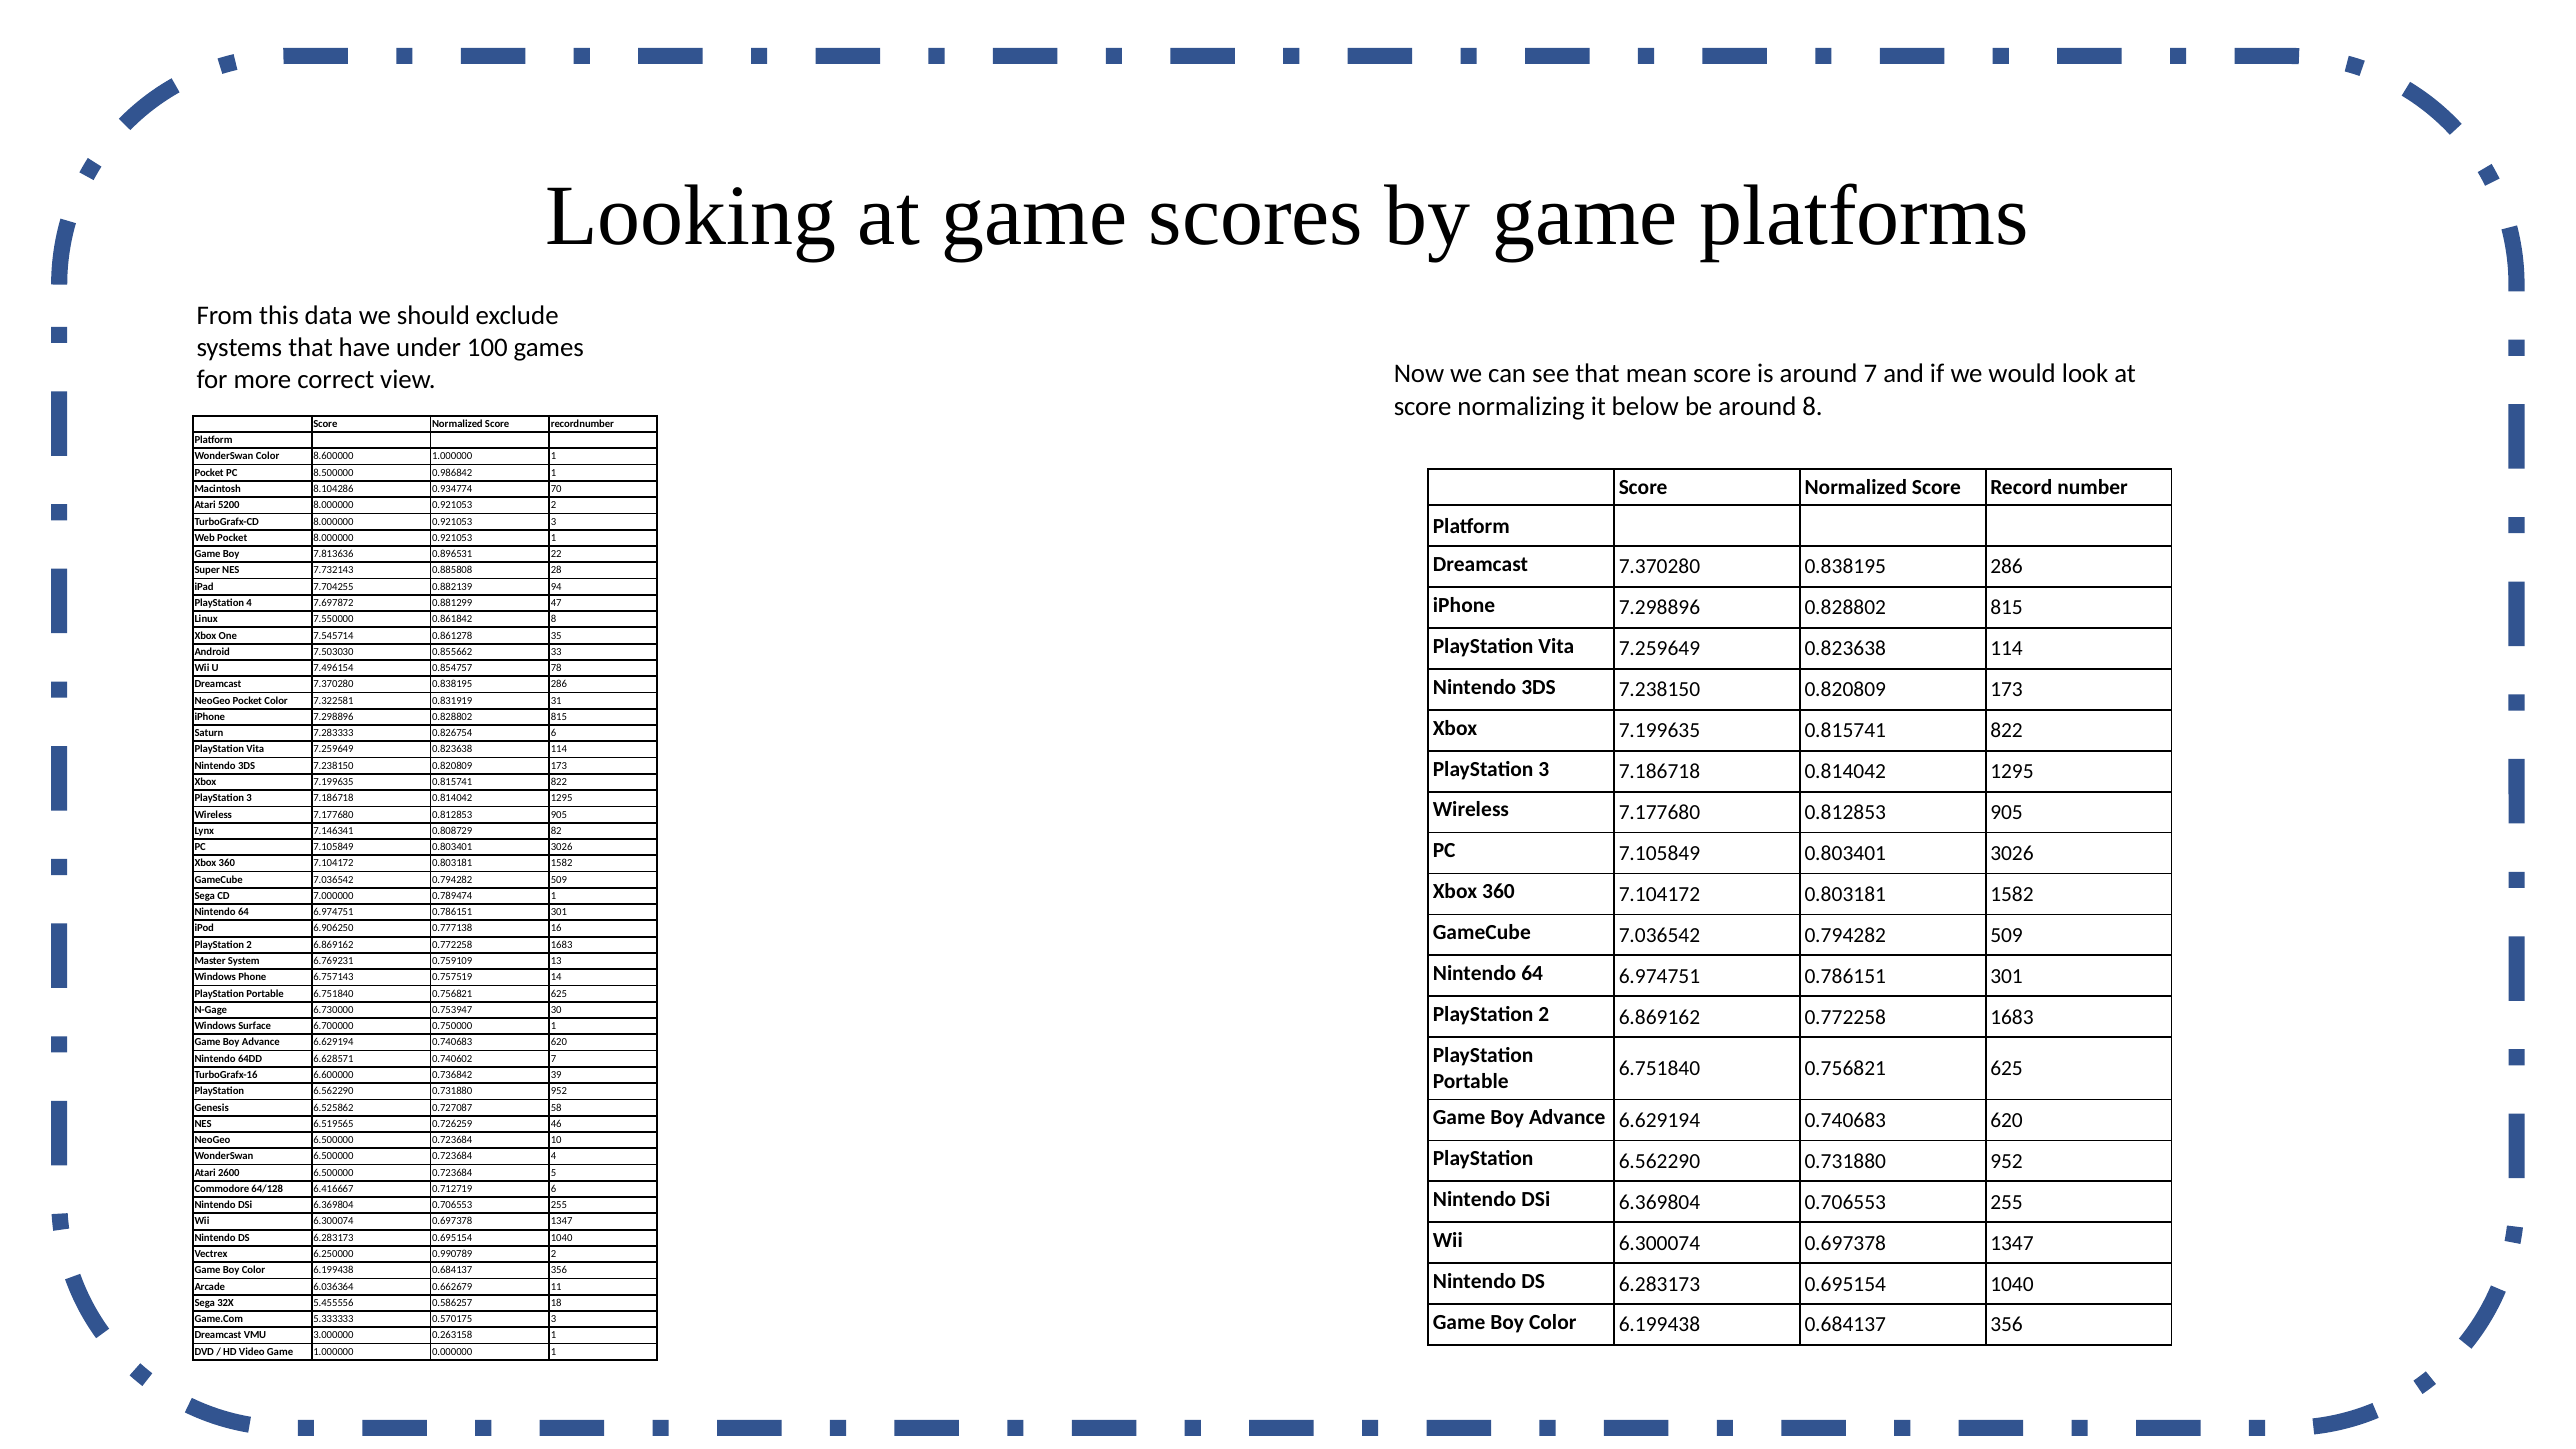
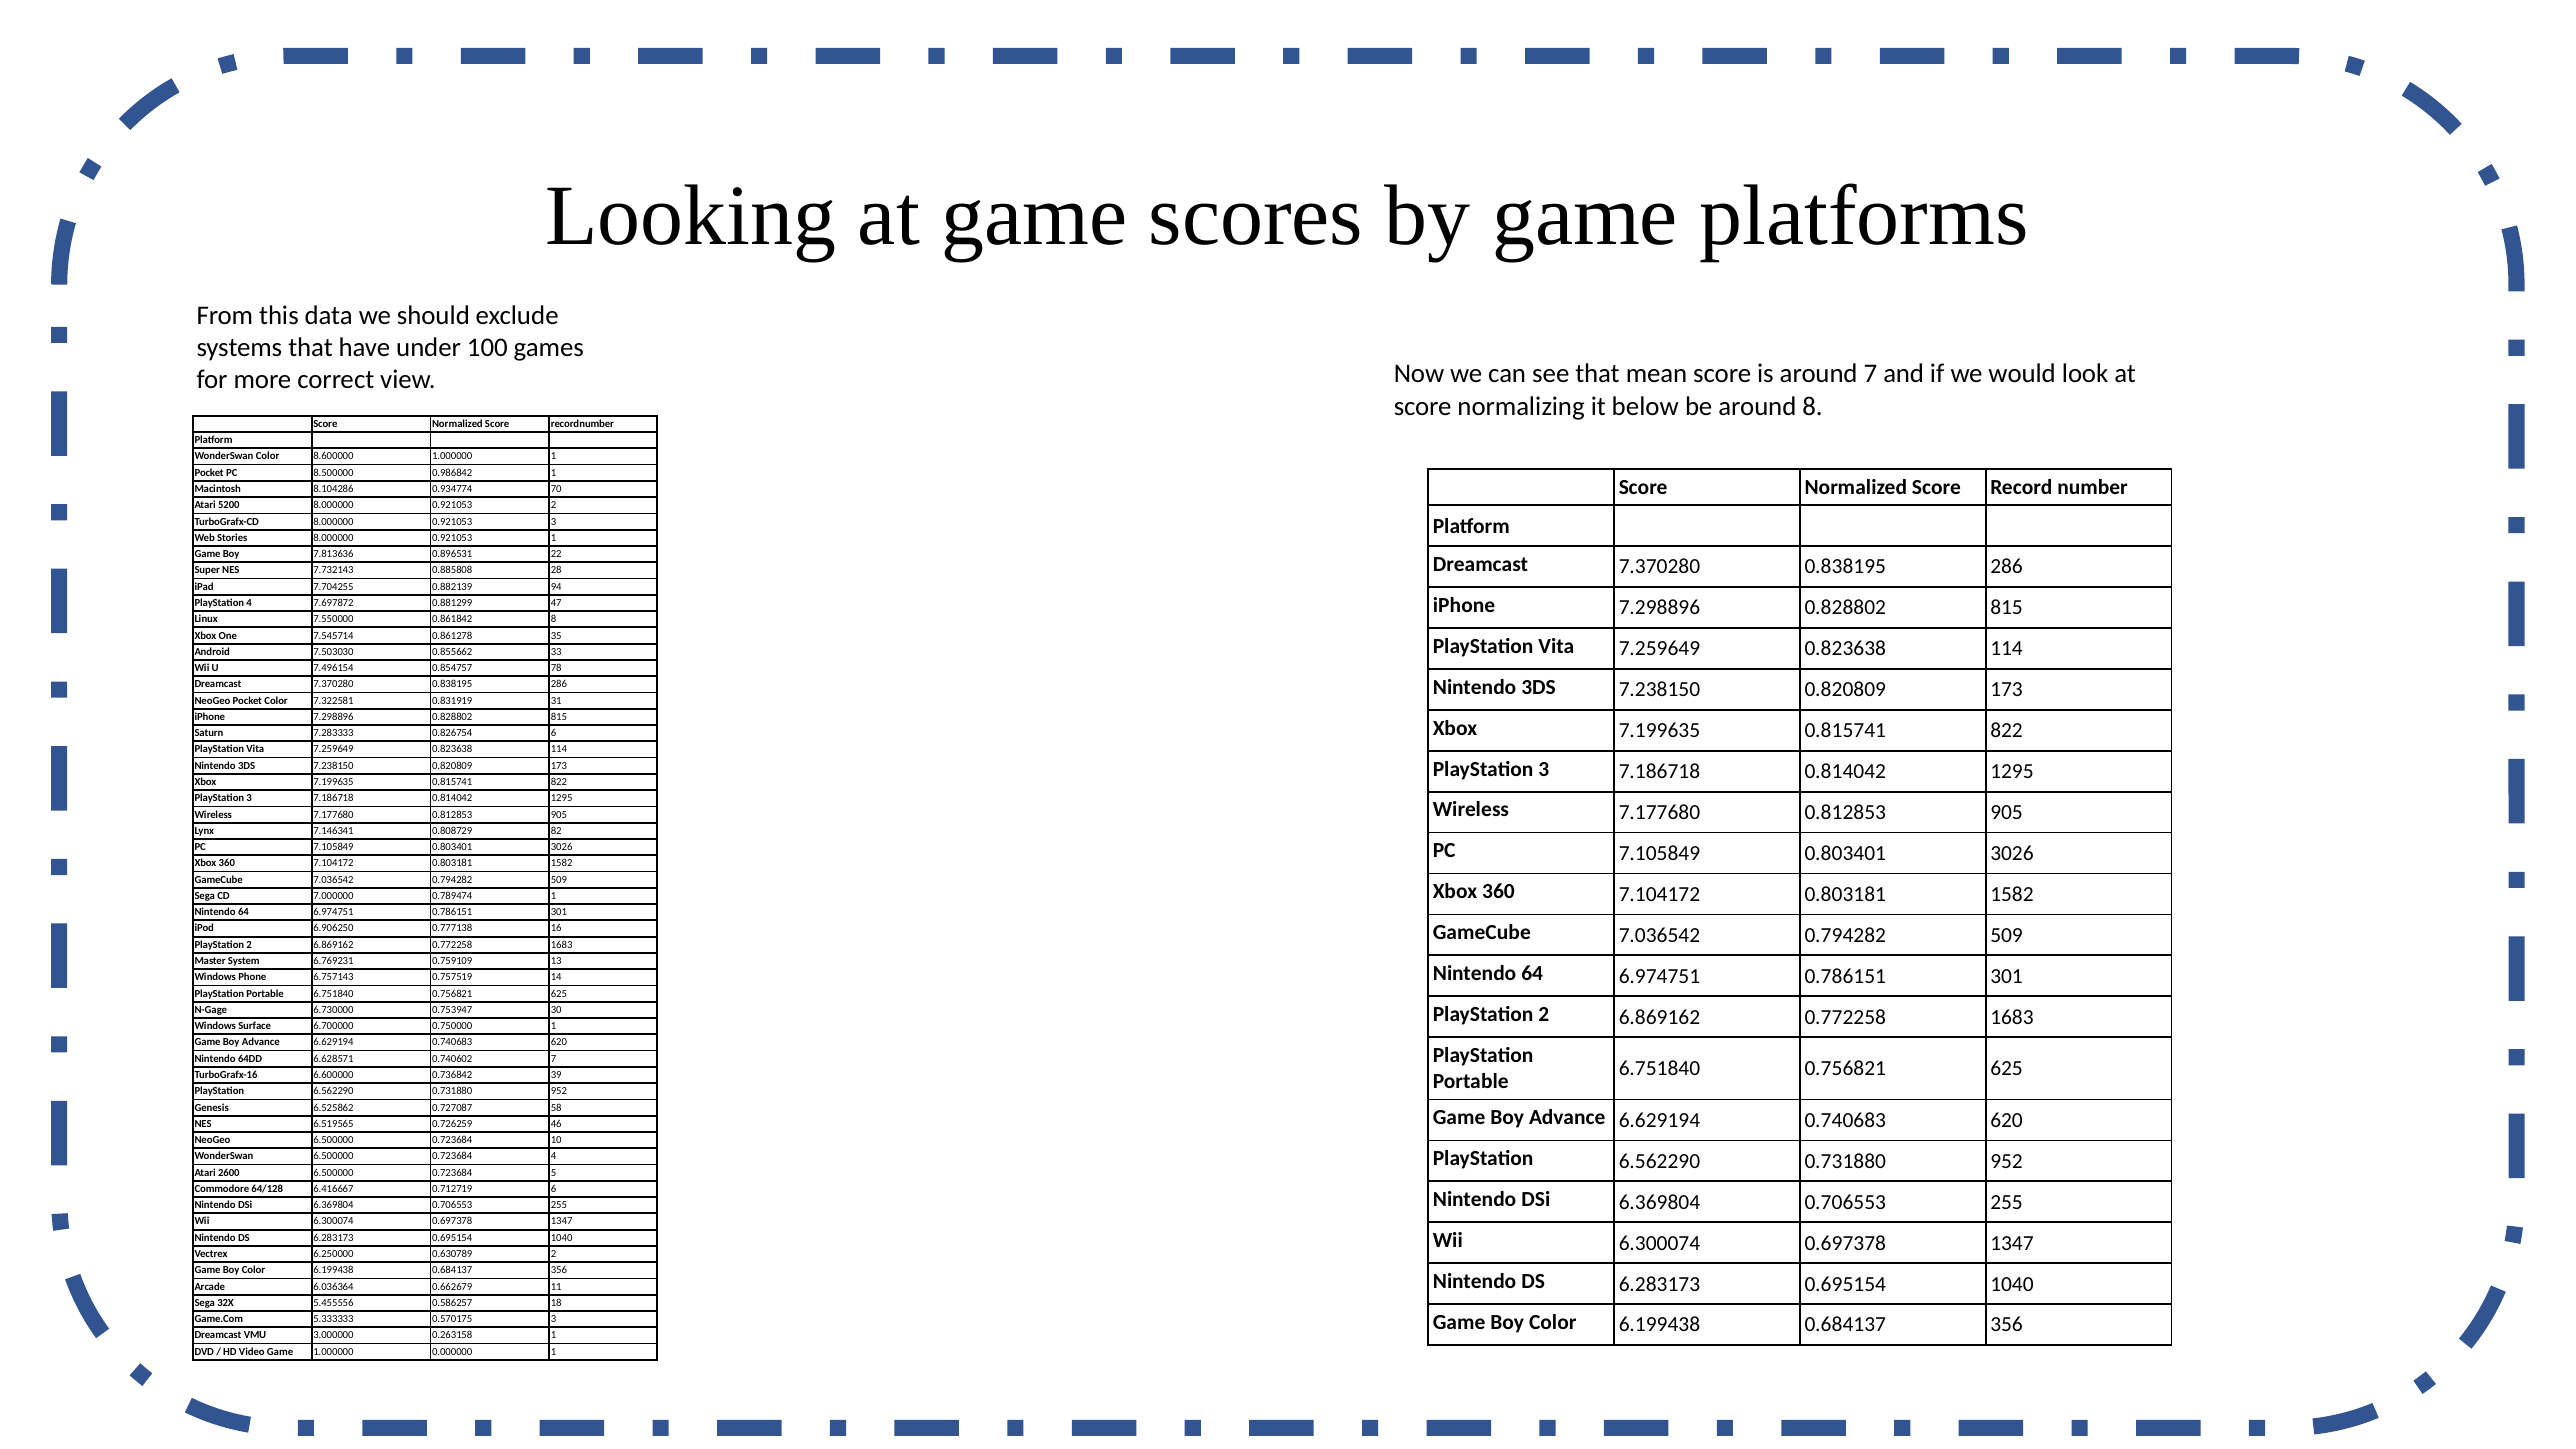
Web Pocket: Pocket -> Stories (232, 538)
0.990789: 0.990789 -> 0.630789 (452, 1254)
